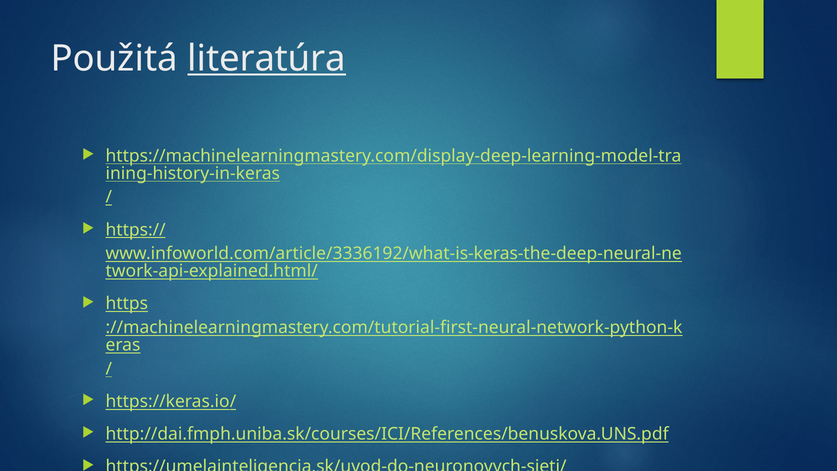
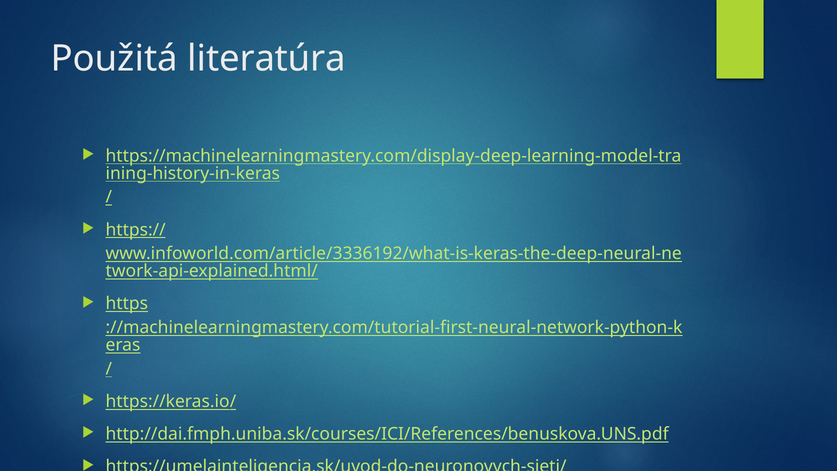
literatúra underline: present -> none (267, 59)
